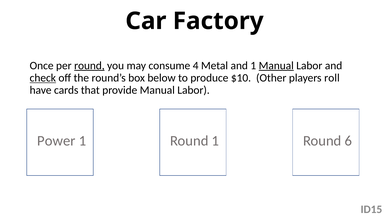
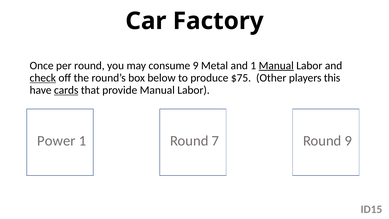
round underline: present -> none (89, 66)
consume 4: 4 -> 9 (196, 66)
$10: $10 -> $75 (241, 78)
roll: roll -> this (332, 78)
cards underline: none -> present (66, 90)
Round 1: 1 -> 7 (215, 141)
Round 6: 6 -> 9 (348, 141)
